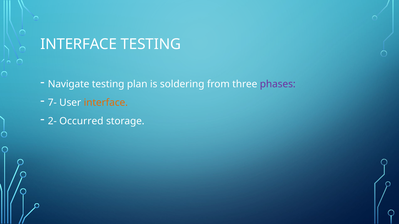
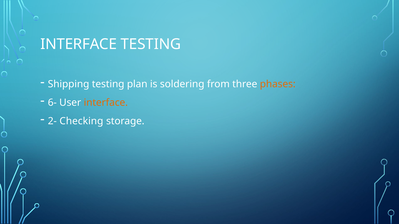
Navigate: Navigate -> Shipping (69, 84)
phases colour: purple -> orange (278, 84)
7-: 7- -> 6- (52, 103)
Occurred: Occurred -> Checking (81, 121)
